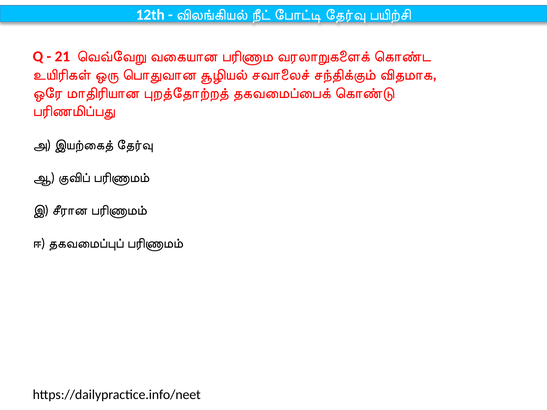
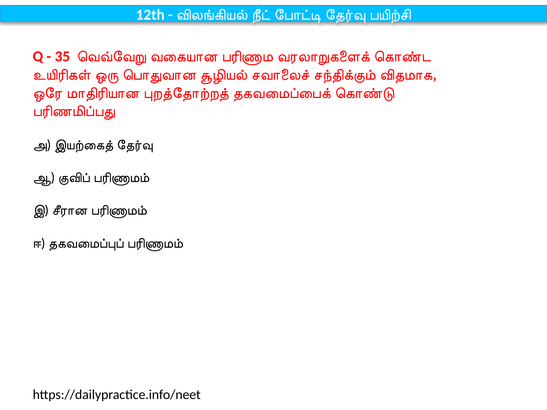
21: 21 -> 35 (62, 57)
